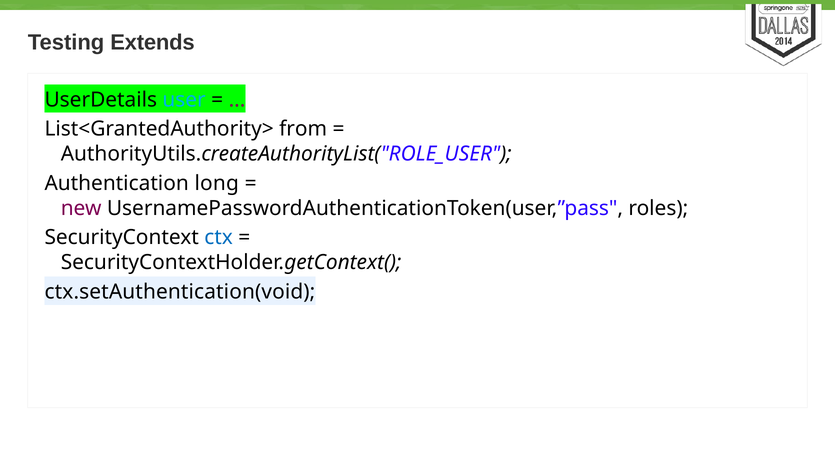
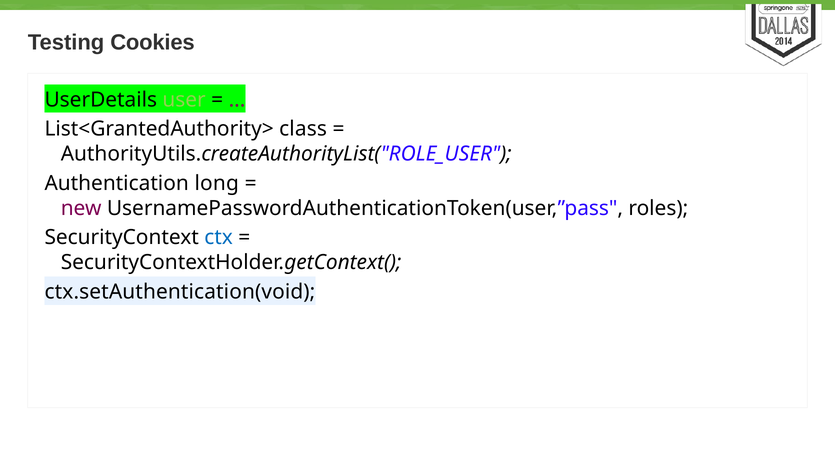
Extends: Extends -> Cookies (152, 43)
user colour: light blue -> light green (184, 100)
from: from -> class (303, 129)
